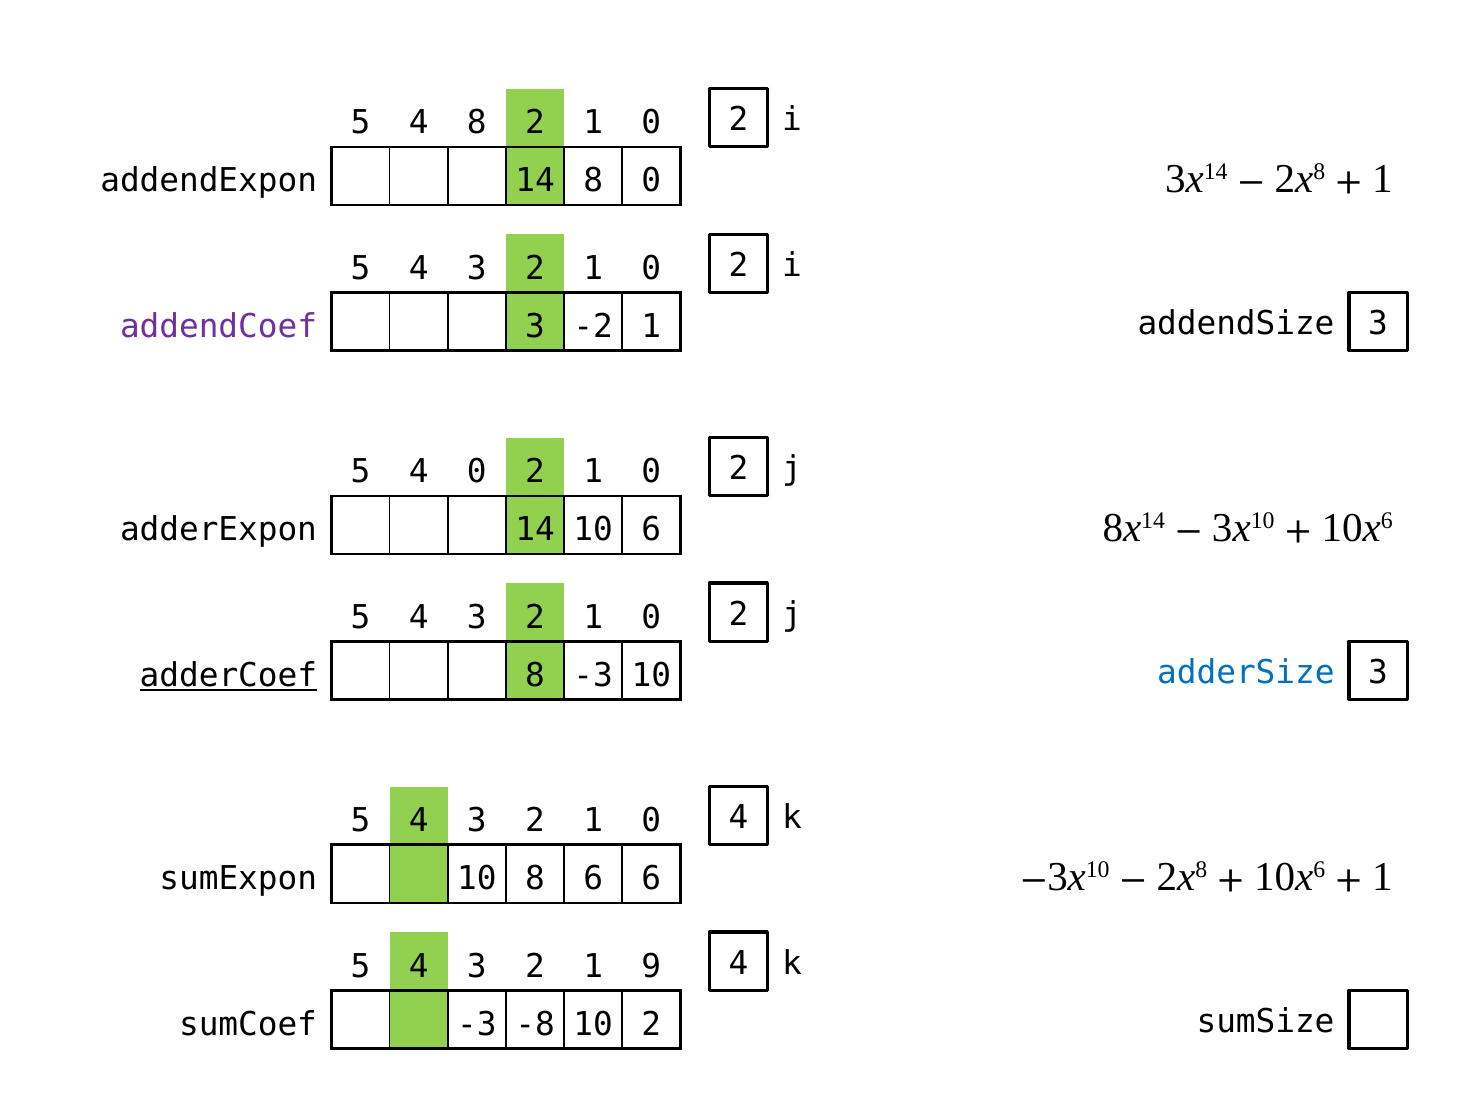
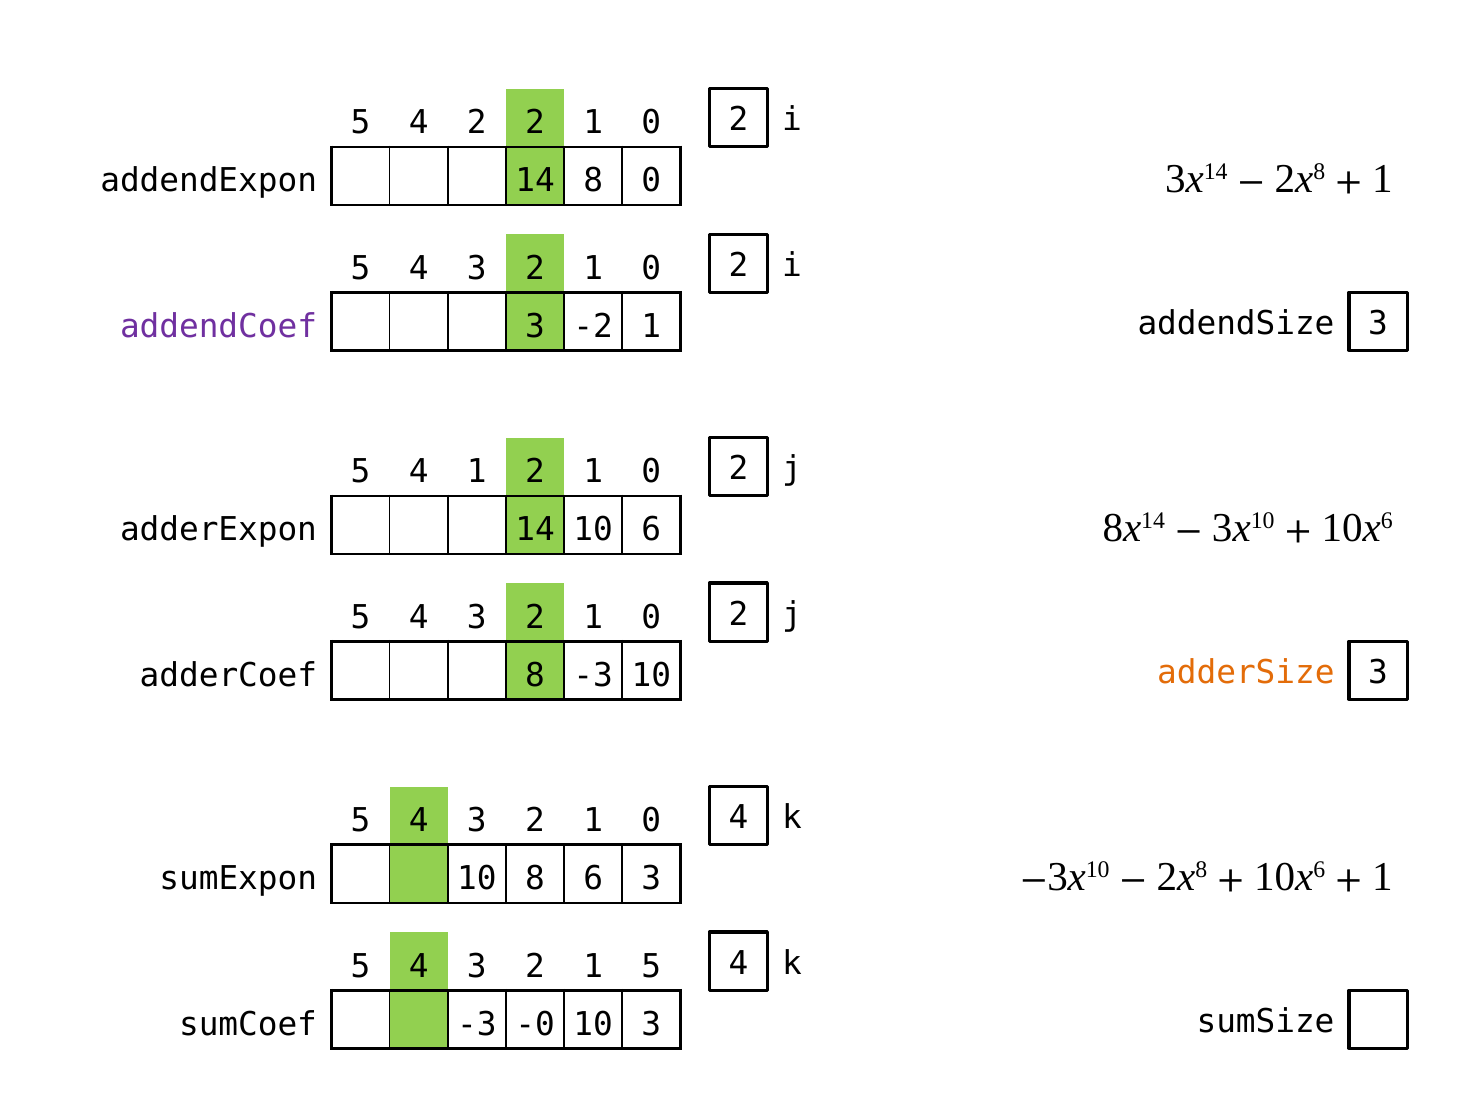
4 8: 8 -> 2 (477, 123)
4 0: 0 -> 1 (477, 472)
adderSize colour: blue -> orange (1246, 672)
adderCoef underline: present -> none (228, 675)
6 6: 6 -> 3 (651, 879)
2 1 9: 9 -> 5 (651, 966)
-8: -8 -> -0 (535, 1024)
10 2: 2 -> 3 (651, 1024)
